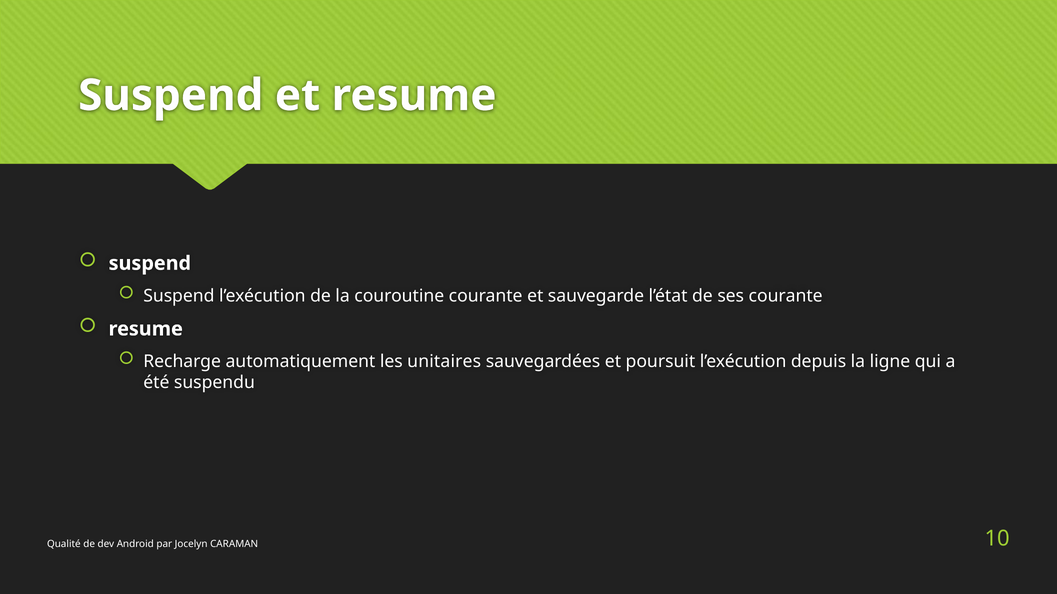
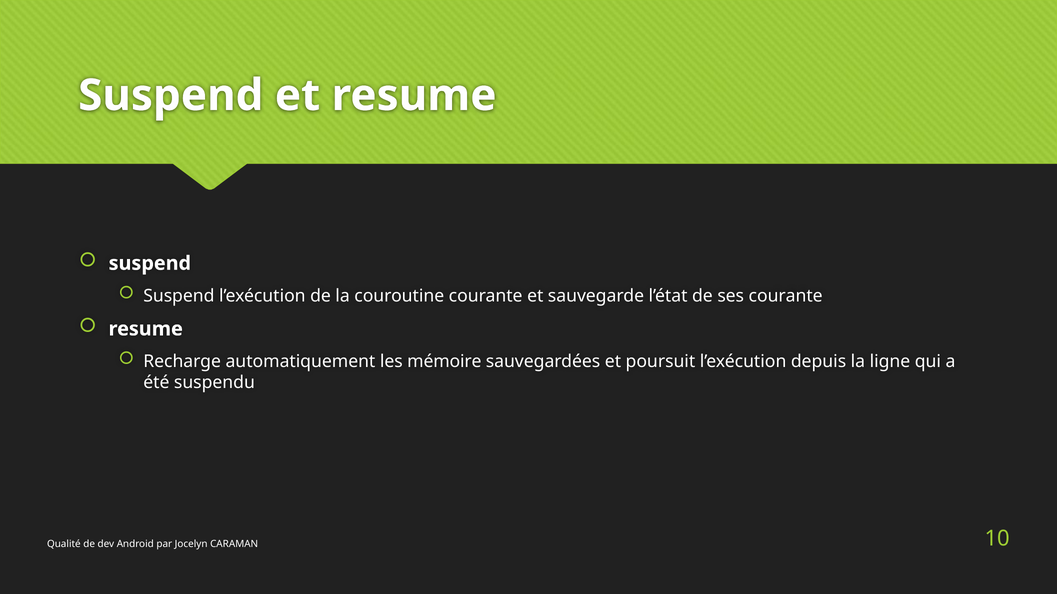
unitaires: unitaires -> mémoire (444, 362)
